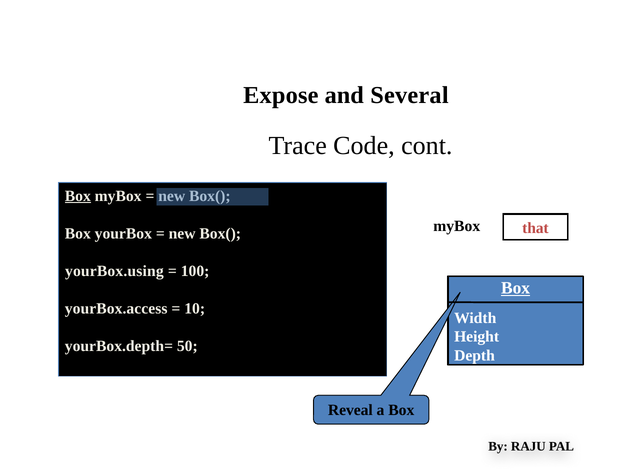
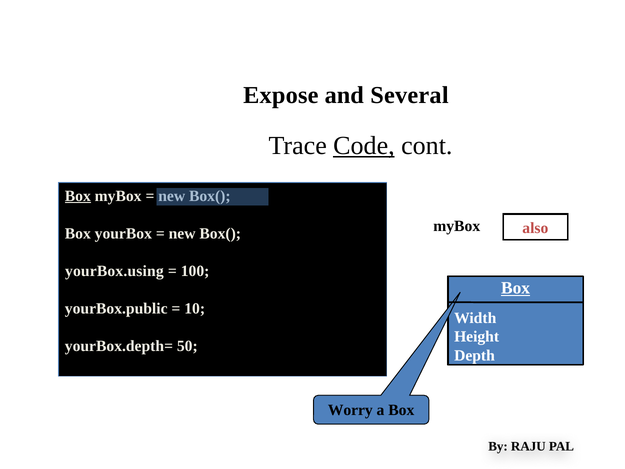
Code underline: none -> present (364, 146)
that: that -> also (535, 228)
yourBox.access: yourBox.access -> yourBox.public (116, 308)
Reveal: Reveal -> Worry (350, 410)
